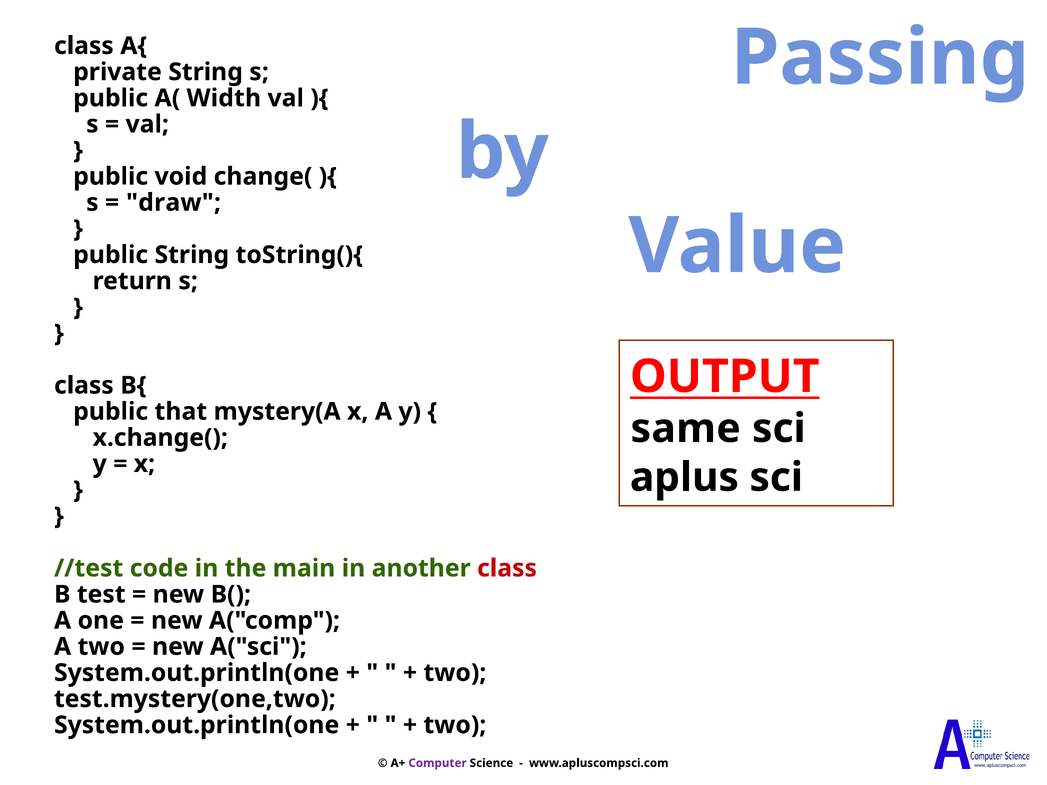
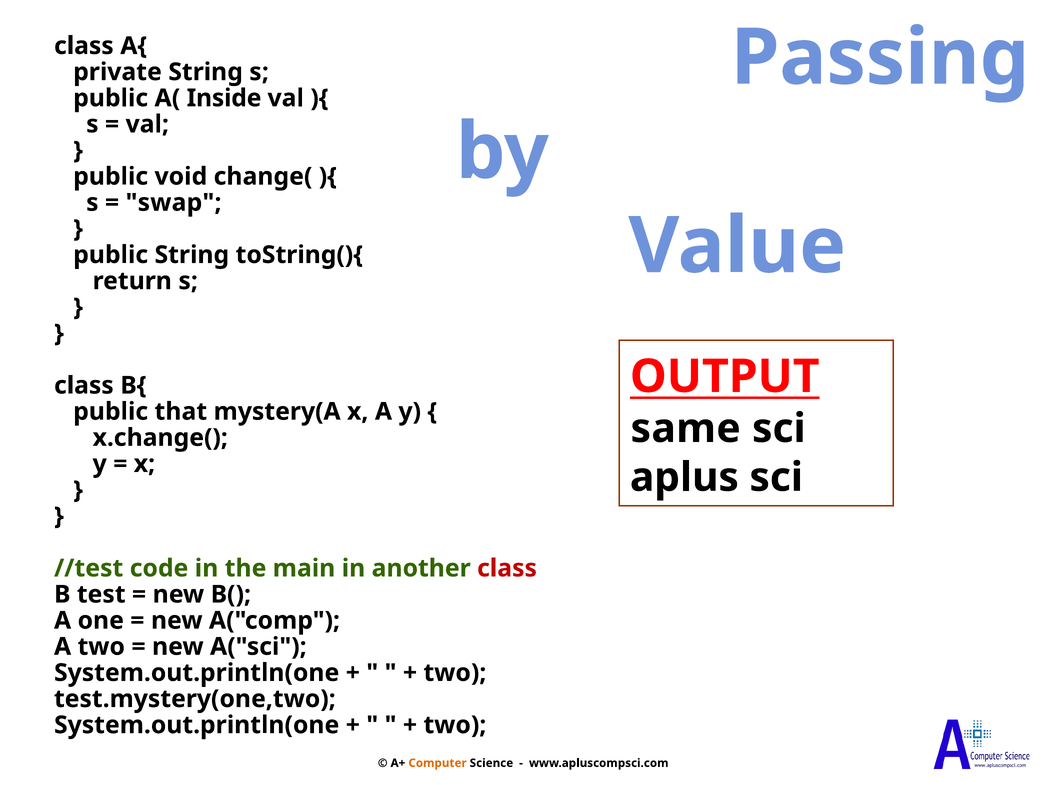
Width: Width -> Inside (224, 98)
draw: draw -> swap (174, 203)
Computer colour: purple -> orange (438, 763)
